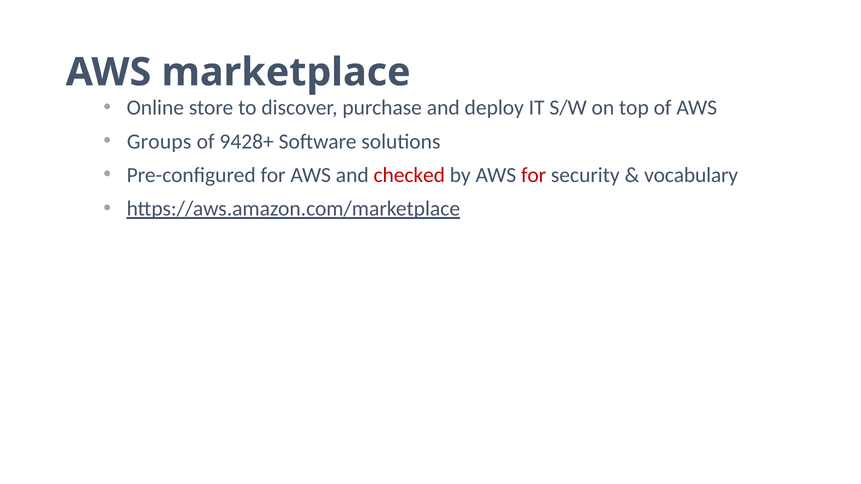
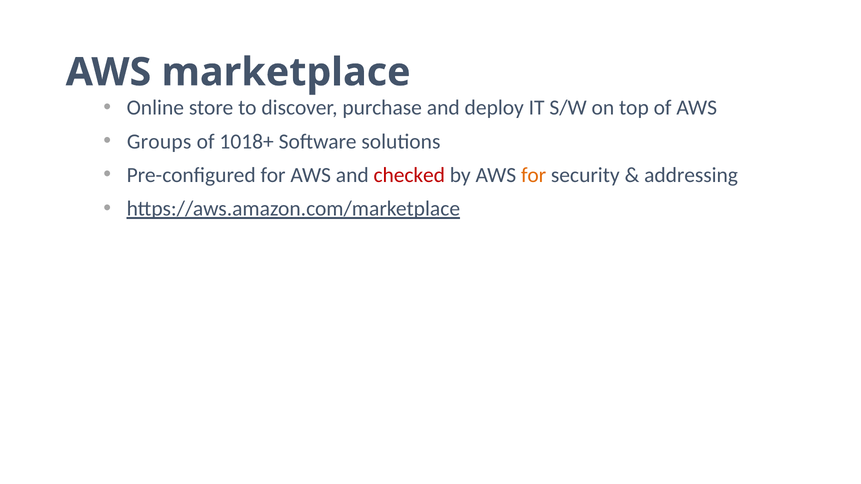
9428+: 9428+ -> 1018+ (247, 142)
for colour: red -> orange (534, 175)
vocabulary: vocabulary -> addressing (691, 175)
